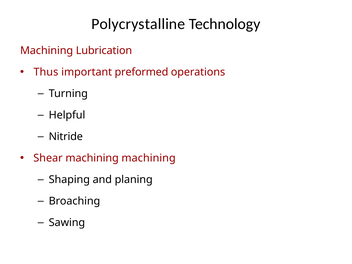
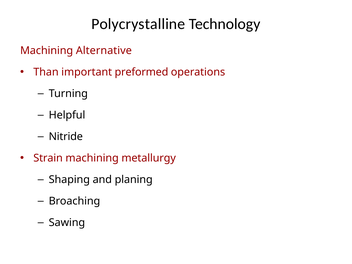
Lubrication: Lubrication -> Alternative (104, 51)
Thus: Thus -> Than (46, 72)
Shear: Shear -> Strain (48, 158)
machining machining: machining -> metallurgy (149, 158)
